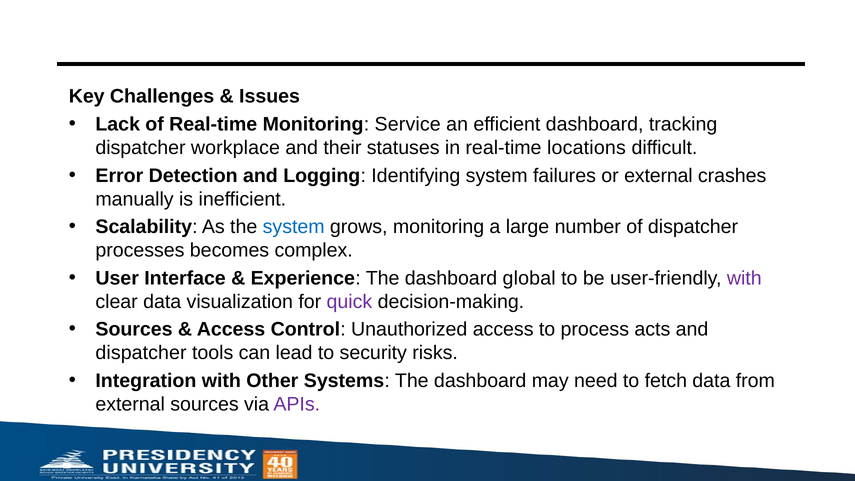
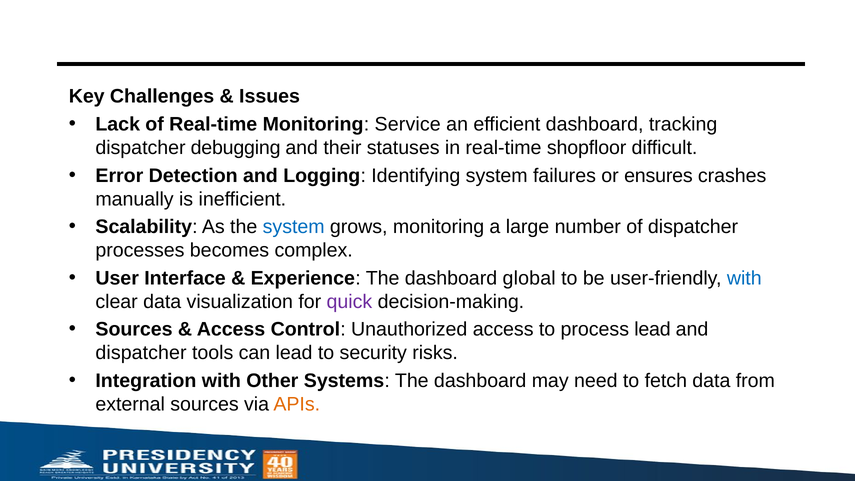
workplace: workplace -> debugging (236, 148)
locations: locations -> shopfloor (587, 148)
or external: external -> ensures (658, 176)
with colour: purple -> blue (744, 278)
process acts: acts -> lead (652, 329)
APIs colour: purple -> orange (297, 404)
